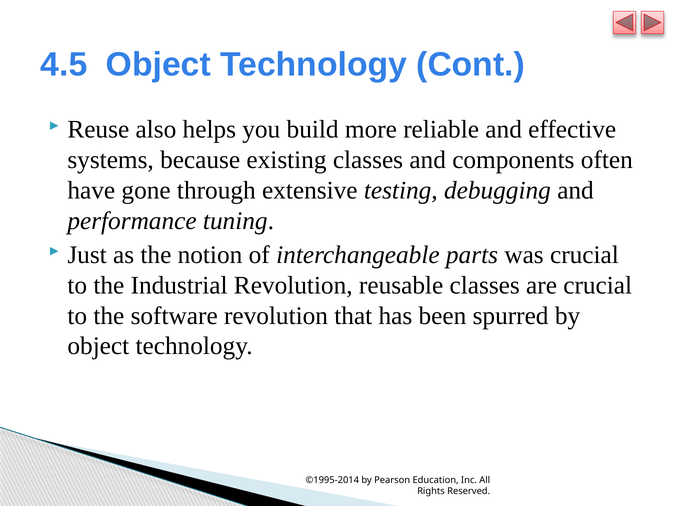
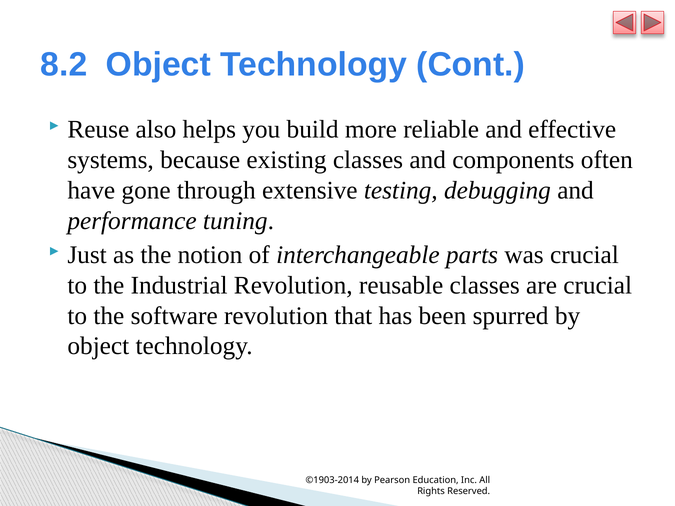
4.5: 4.5 -> 8.2 (64, 65)
©1995-2014: ©1995-2014 -> ©1903-2014 (332, 480)
